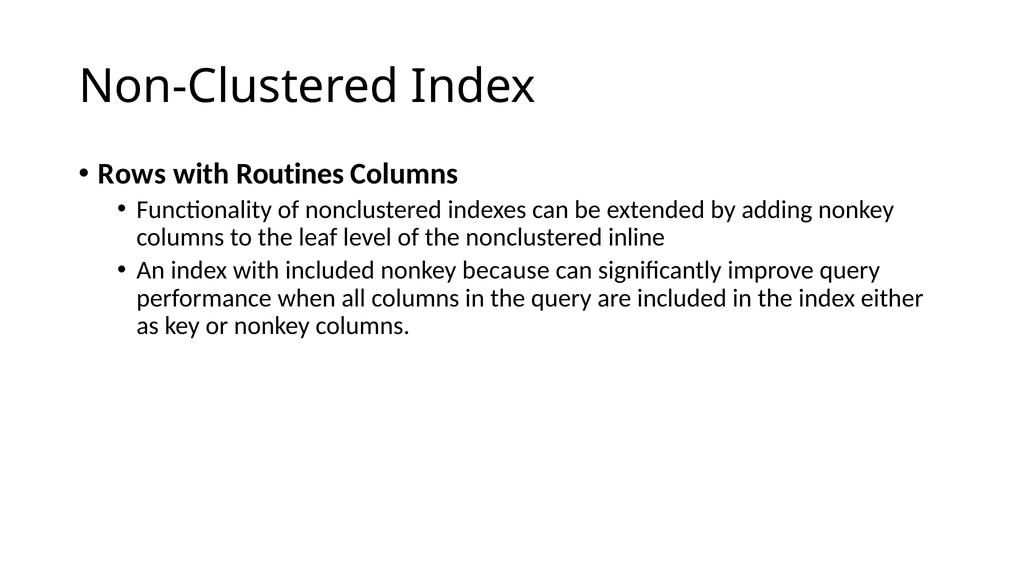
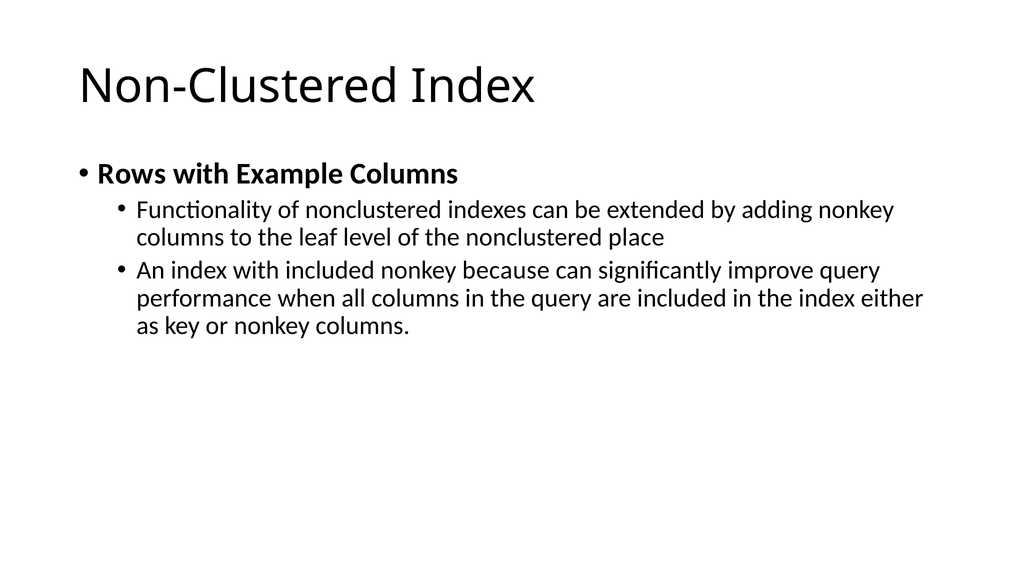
Routines: Routines -> Example (290, 174)
inline: inline -> place (636, 237)
